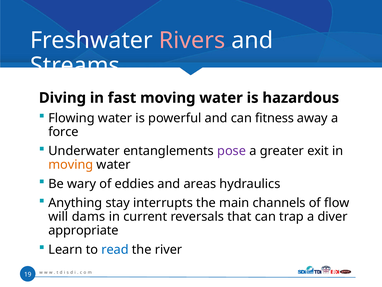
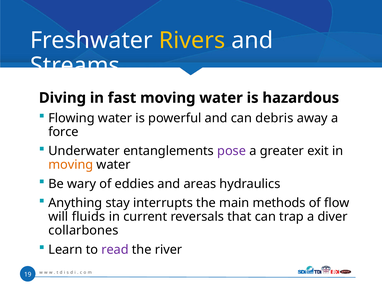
Rivers colour: pink -> yellow (192, 40)
fitness: fitness -> debris (274, 118)
channels: channels -> methods (279, 203)
dams: dams -> fluids (88, 216)
appropriate: appropriate -> collarbones (83, 230)
read colour: blue -> purple (115, 249)
